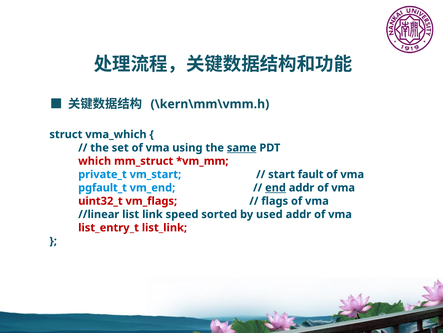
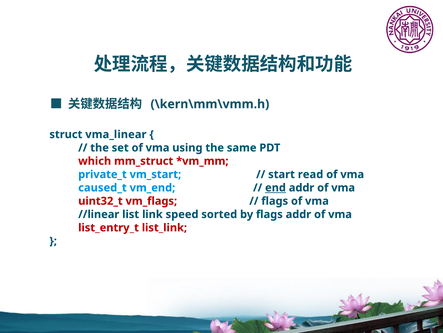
vma_which: vma_which -> vma_linear (116, 134)
same underline: present -> none (242, 147)
fault: fault -> read (311, 174)
pgfault_t: pgfault_t -> caused_t (102, 187)
by used: used -> flags (269, 214)
